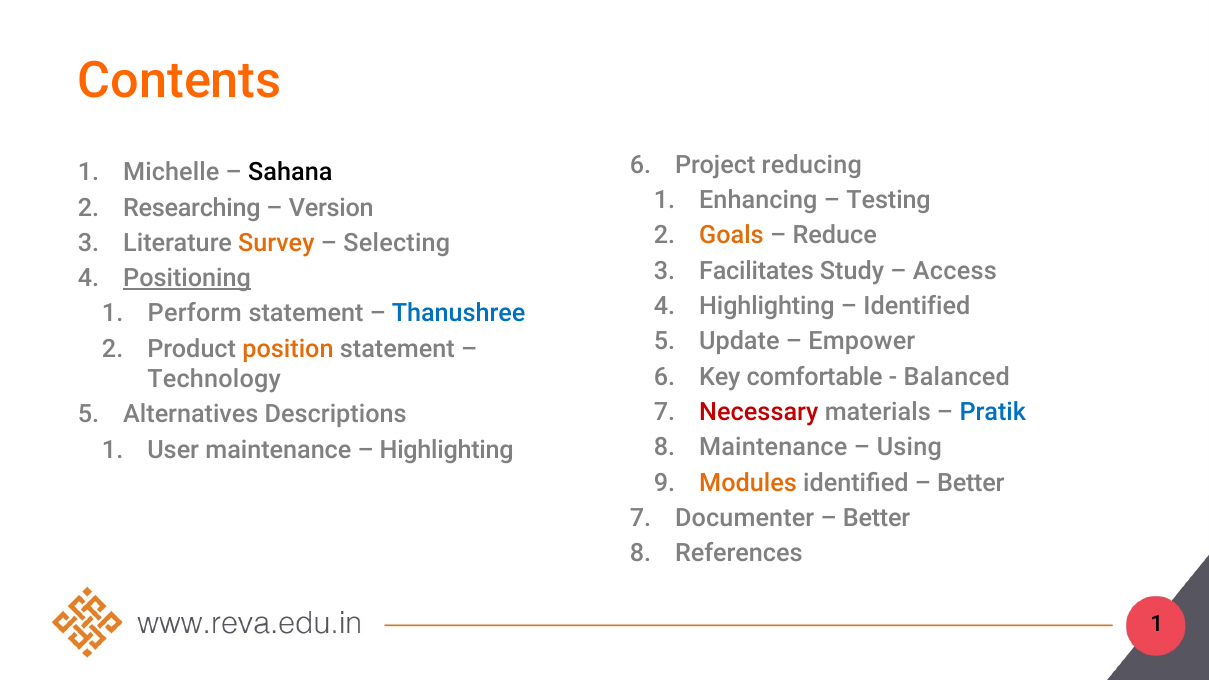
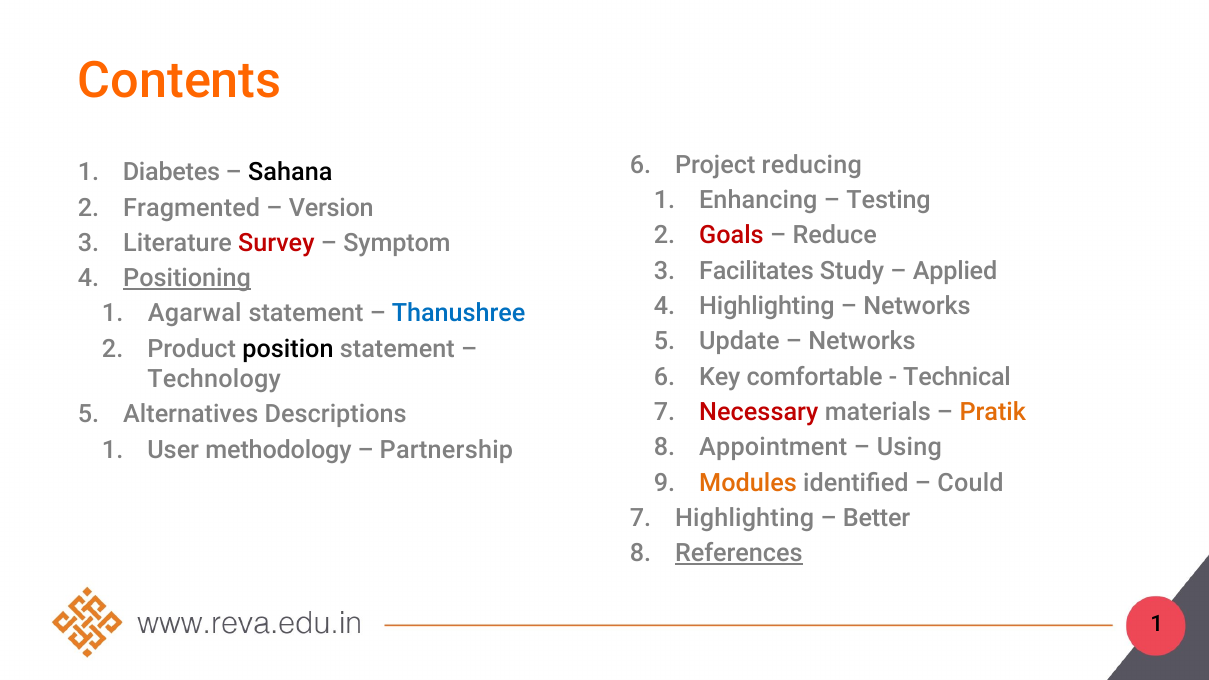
Michelle: Michelle -> Diabetes (171, 172)
Researching: Researching -> Fragmented (192, 208)
Goals colour: orange -> red (731, 236)
Survey colour: orange -> red (276, 243)
Selecting: Selecting -> Symptom (397, 243)
Access: Access -> Applied (955, 271)
Identified: Identified -> Networks (917, 306)
Perform: Perform -> Agarwal (195, 314)
Empower: Empower -> Networks (862, 342)
position colour: orange -> black (288, 349)
Balanced: Balanced -> Technical (957, 377)
Pratik colour: blue -> orange (993, 412)
Maintenance: Maintenance -> Appointment (773, 447)
User maintenance: maintenance -> methodology (279, 450)
Highlighting: Highlighting -> Partnership (446, 450)
Better: Better -> Could (971, 483)
Documenter: Documenter -> Highlighting (745, 518)
References underline: none -> present (739, 553)
